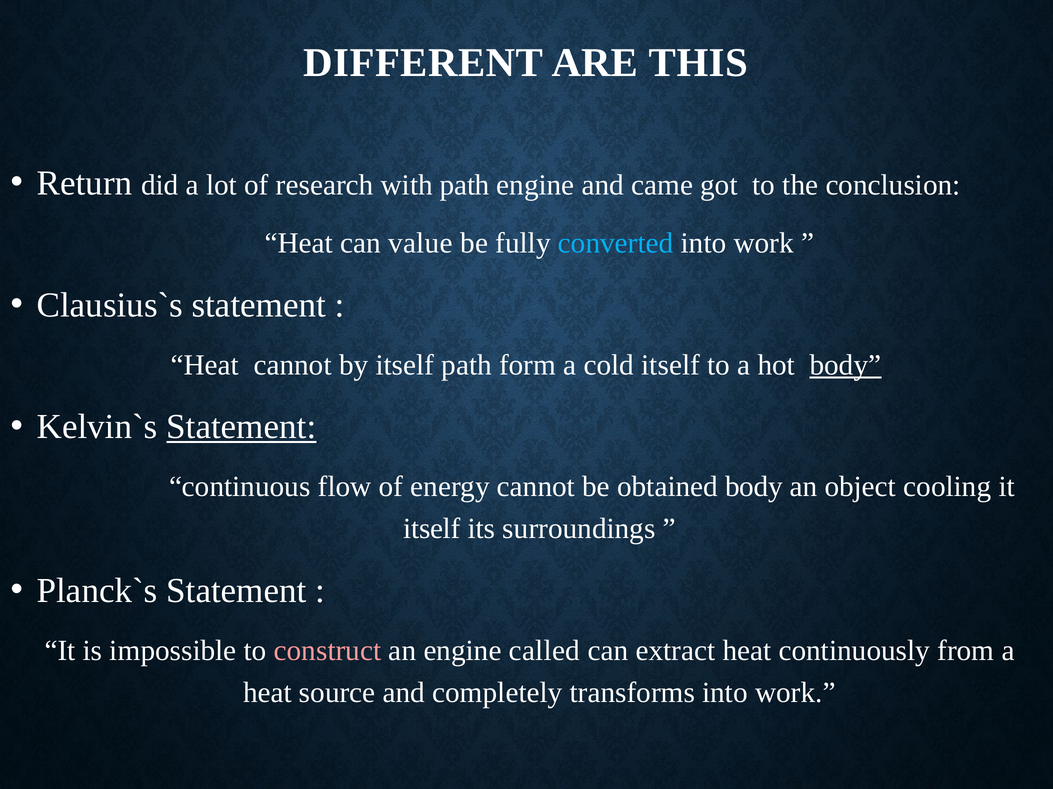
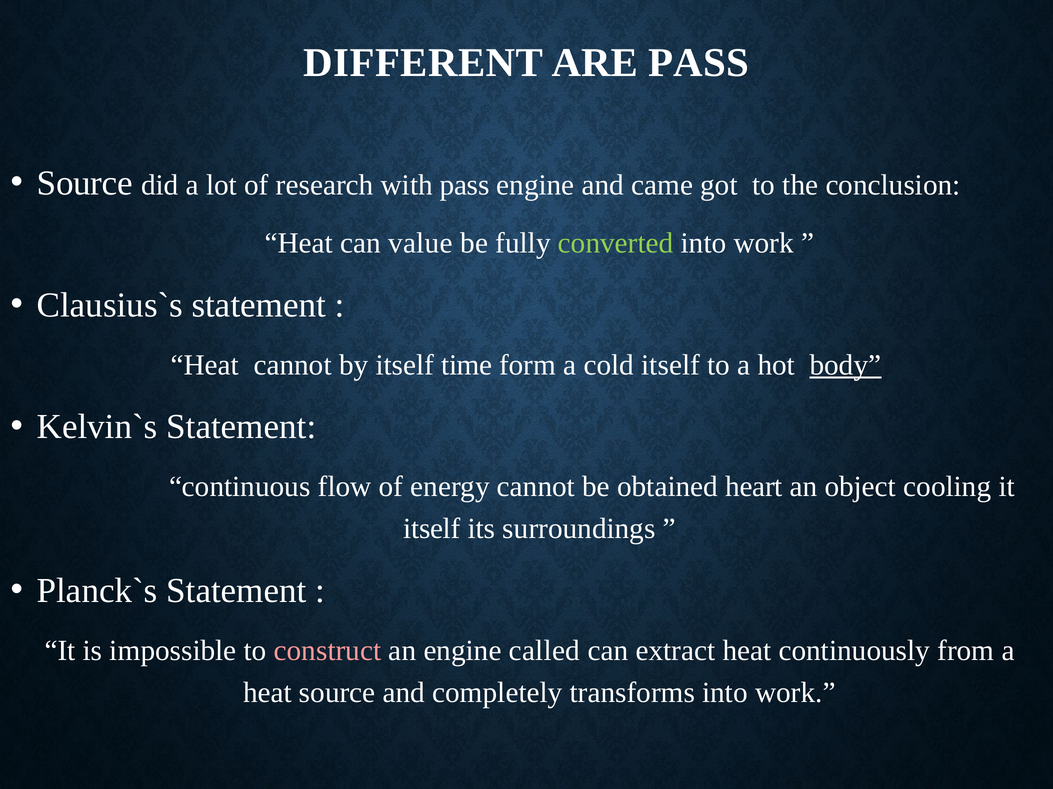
ARE THIS: THIS -> PASS (699, 63)
Return: Return -> Source (85, 183)
with path: path -> pass (465, 185)
converted colour: light blue -> light green (616, 243)
itself path: path -> time (467, 365)
Statement underline: present -> none (241, 427)
obtained body: body -> heart (754, 487)
